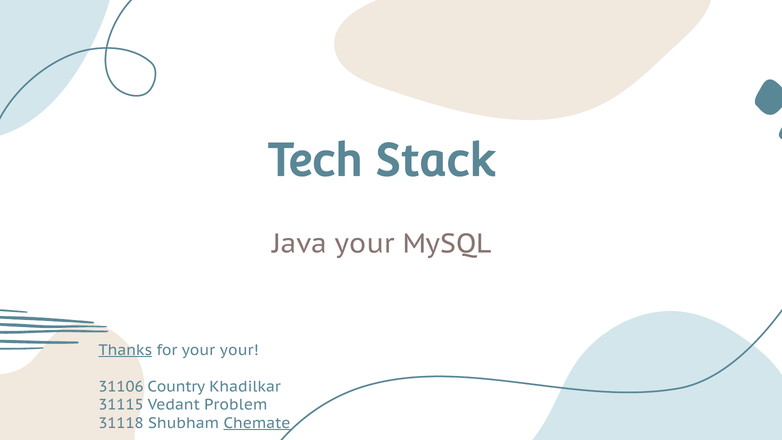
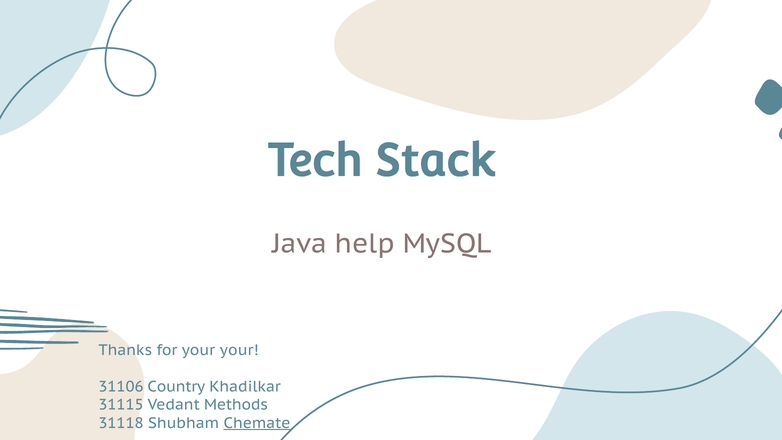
Java your: your -> help (365, 244)
Thanks underline: present -> none (125, 350)
Problem: Problem -> Methods (236, 405)
